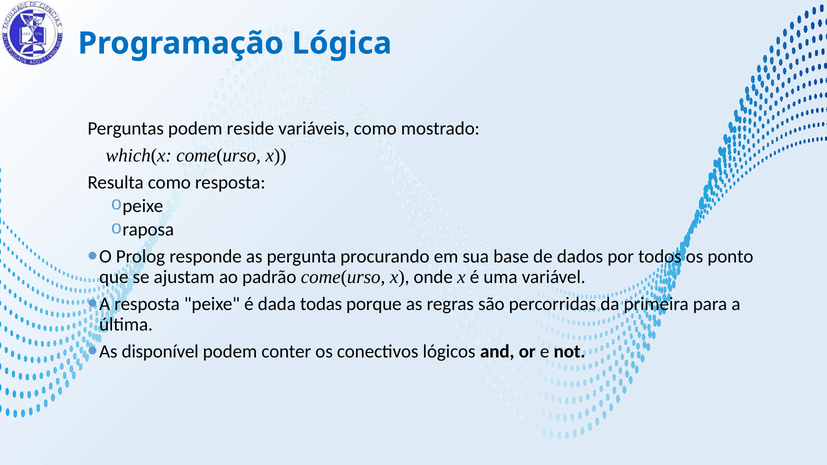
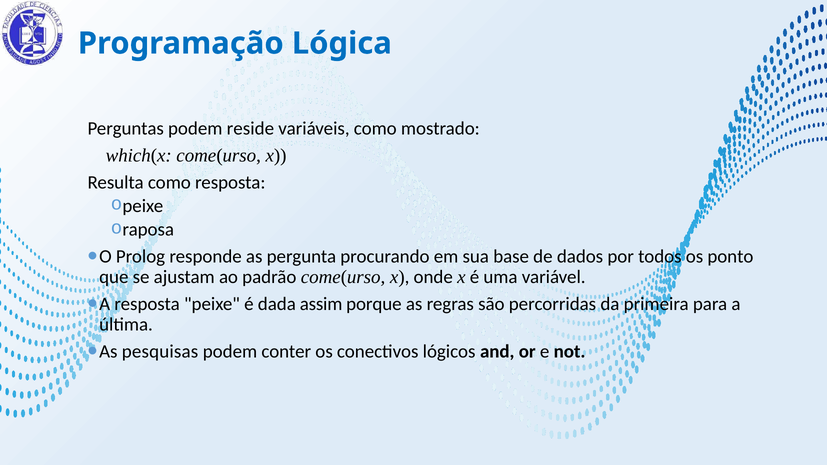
todas: todas -> assim (321, 304)
disponível: disponível -> pesquisas (160, 352)
